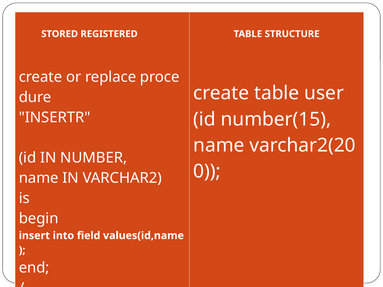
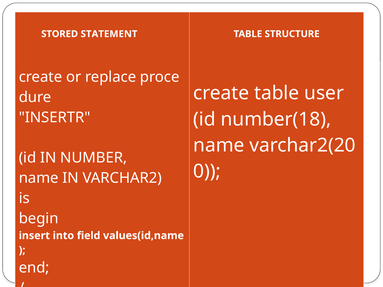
REGISTERED: REGISTERED -> STATEMENT (109, 34)
number(15: number(15 -> number(18 (276, 119)
